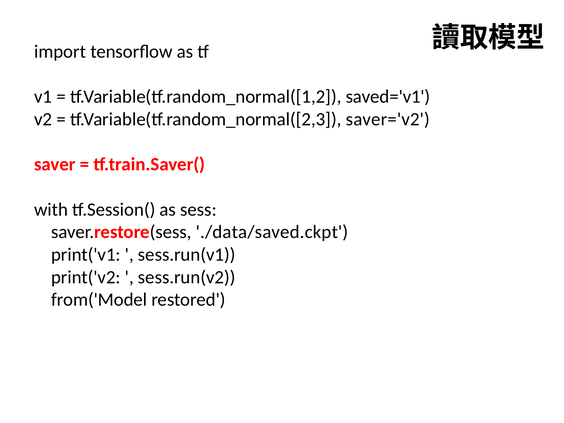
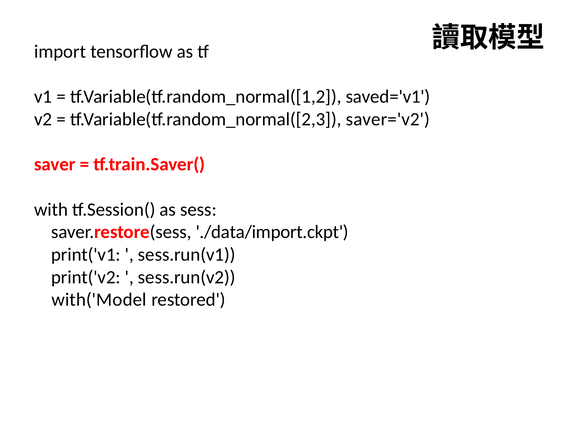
./data/saved.ckpt: ./data/saved.ckpt -> ./data/import.ckpt (272, 232)
from('Model: from('Model -> with('Model (99, 300)
